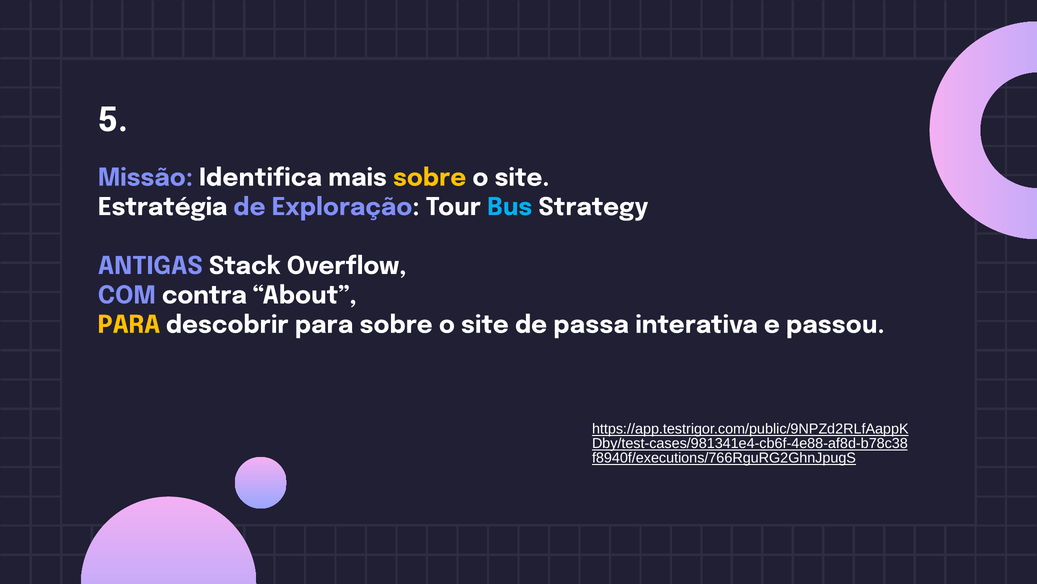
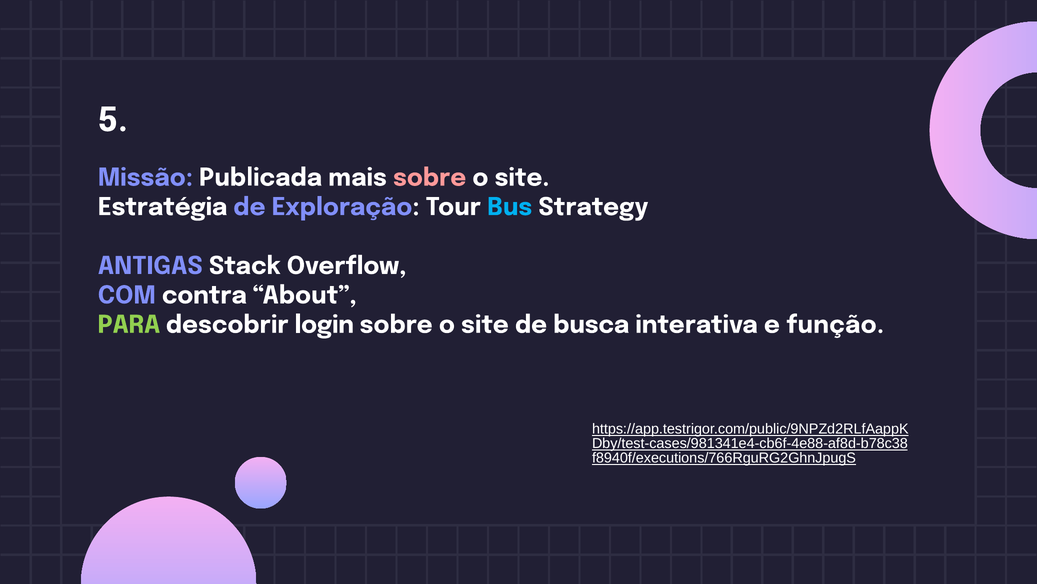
Identifica: Identifica -> Publicada (261, 177)
sobre colour: yellow -> pink (430, 177)
PARA colour: yellow -> light green (129, 324)
descobrir para: para -> login (324, 324)
passa: passa -> busca (591, 324)
passou: passou -> função (835, 324)
